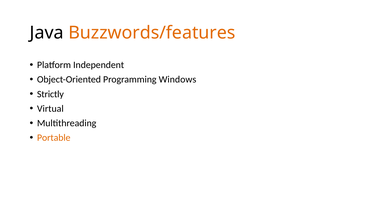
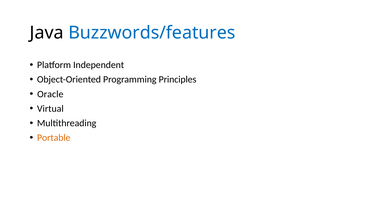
Buzzwords/features colour: orange -> blue (152, 33)
Windows: Windows -> Principles (178, 80)
Strictly: Strictly -> Oracle (50, 94)
